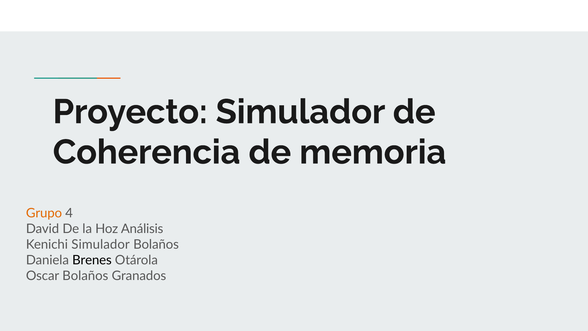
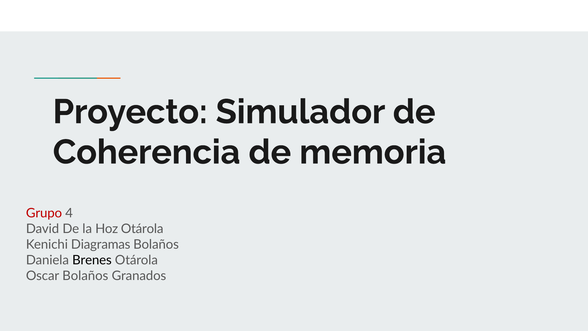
Grupo colour: orange -> red (44, 213)
Hoz Análisis: Análisis -> Otárola (142, 229)
Kenichi Simulador: Simulador -> Diagramas (101, 244)
